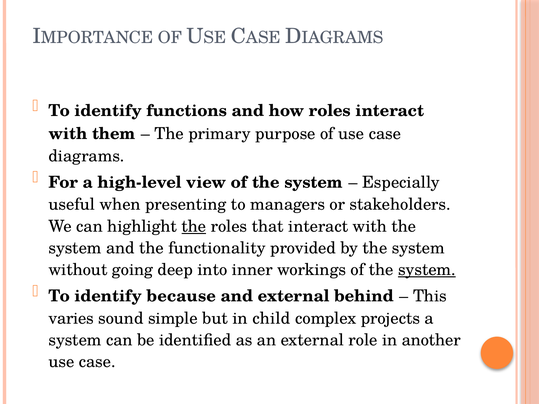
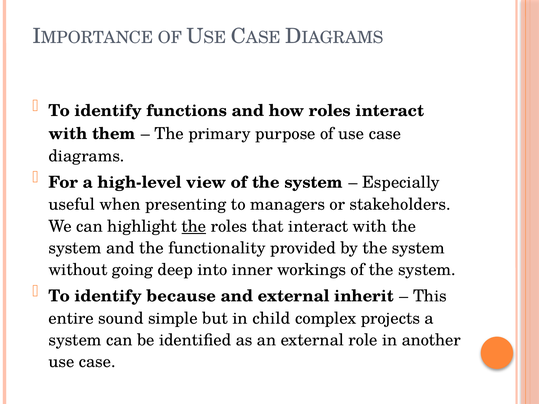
system underline: present -> none (427, 270)
behind: behind -> inherit (364, 296)
varies: varies -> entire (71, 319)
